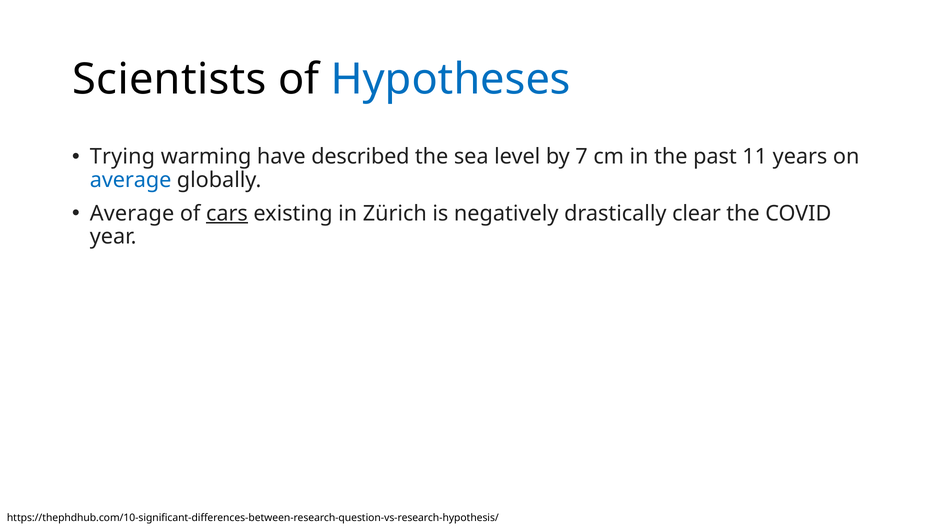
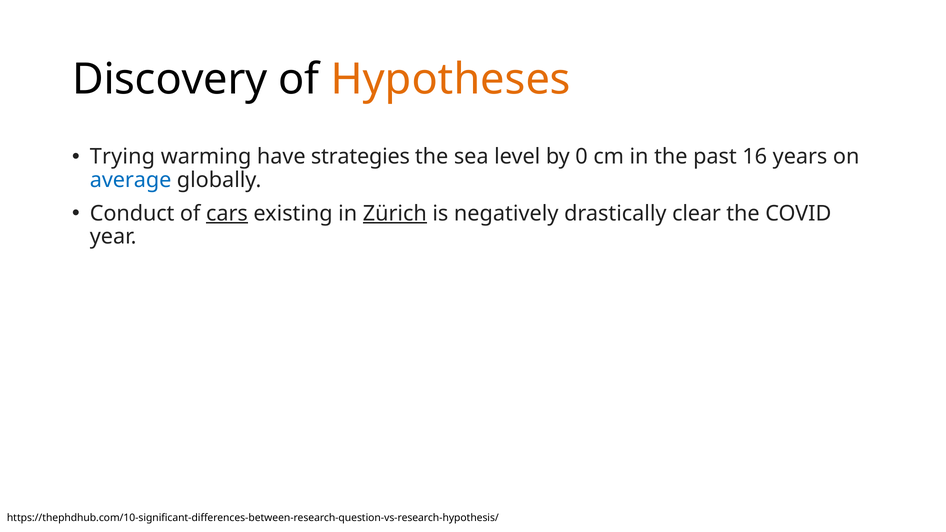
Scientists: Scientists -> Discovery (170, 79)
Hypotheses colour: blue -> orange (451, 79)
described: described -> strategies (360, 157)
7: 7 -> 0 (582, 157)
11: 11 -> 16 (755, 157)
Average: Average -> Conduct (132, 213)
Zürich underline: none -> present (395, 213)
